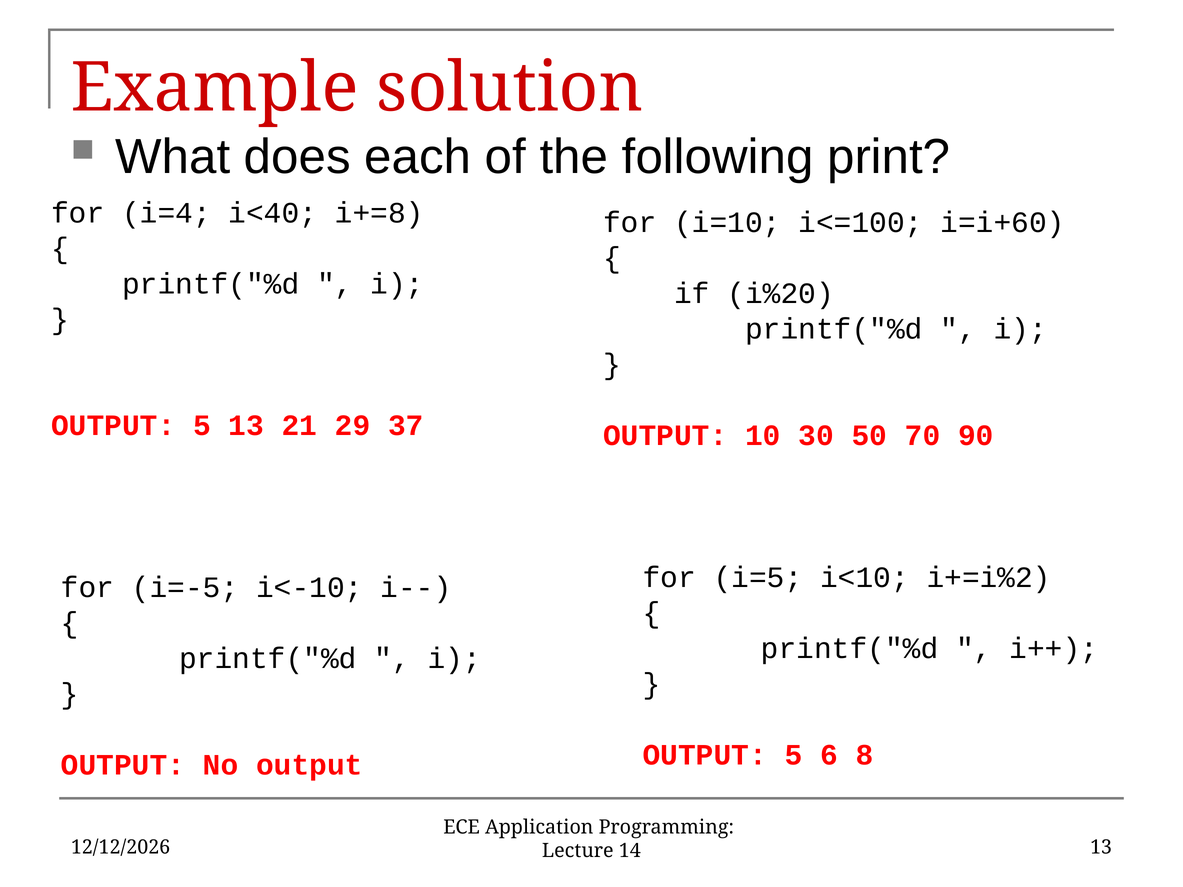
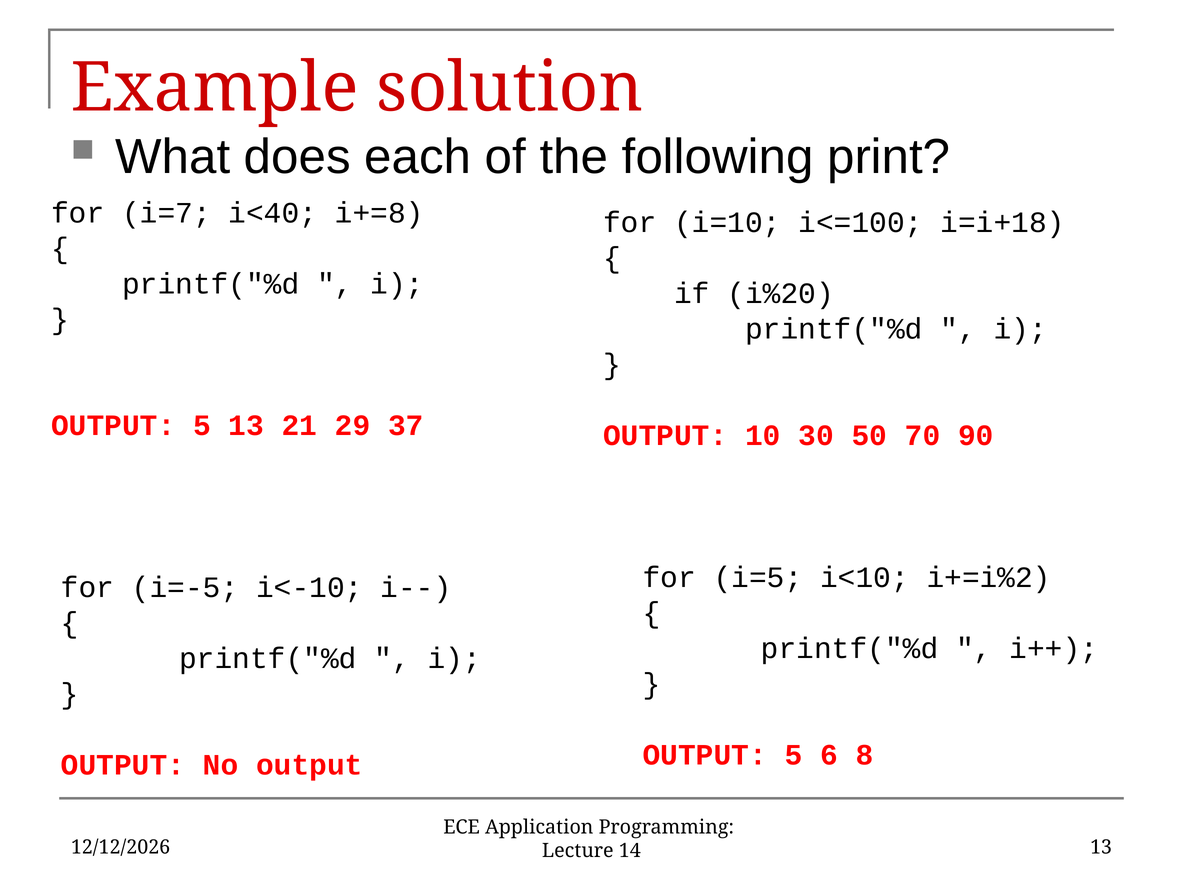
i=4: i=4 -> i=7 (166, 213)
i=i+60: i=i+60 -> i=i+18 (1002, 223)
